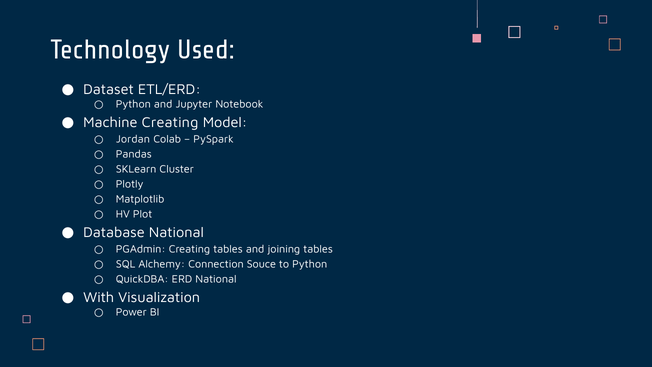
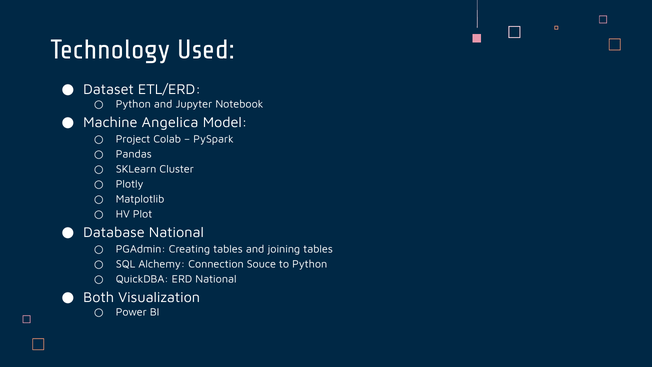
Machine Creating: Creating -> Angelica (170, 122)
Jordan: Jordan -> Project (133, 139)
With: With -> Both (99, 297)
